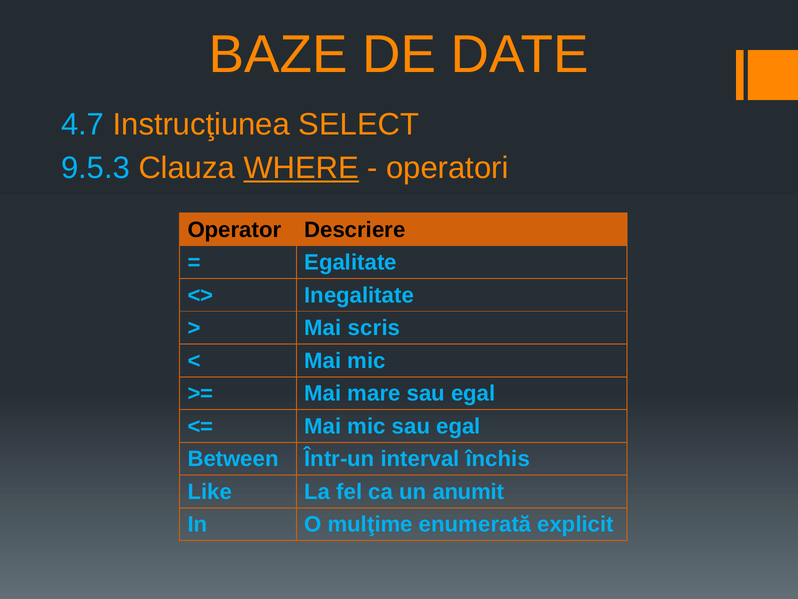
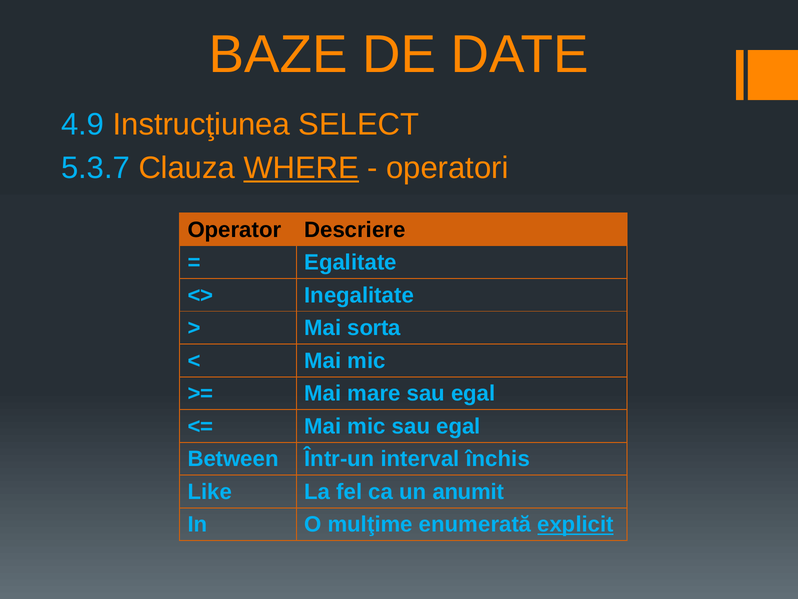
4.7: 4.7 -> 4.9 (83, 125)
9.5.3: 9.5.3 -> 5.3.7 (96, 168)
scris: scris -> sorta (374, 328)
explicit underline: none -> present (576, 524)
